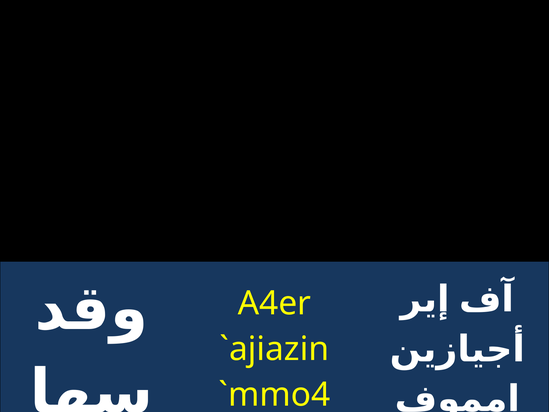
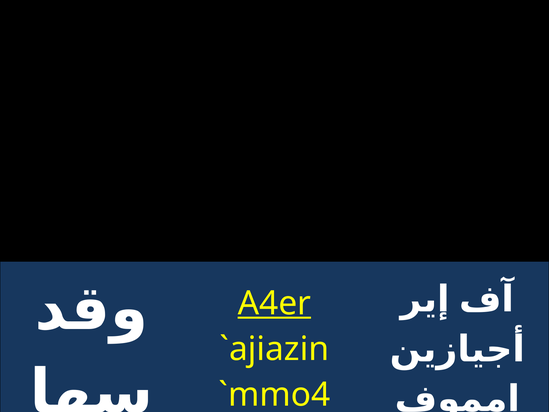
A4er underline: none -> present (274, 303)
